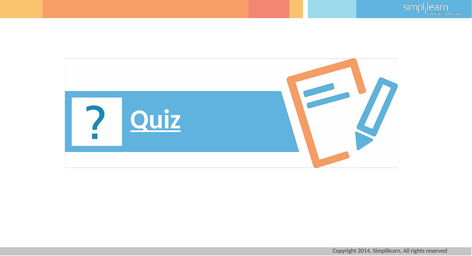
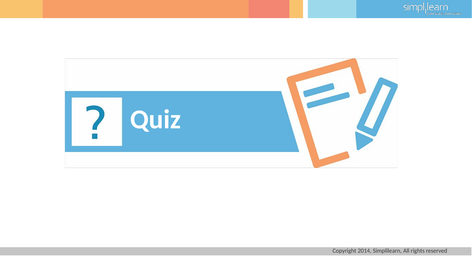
Quiz underline: present -> none (156, 119)
